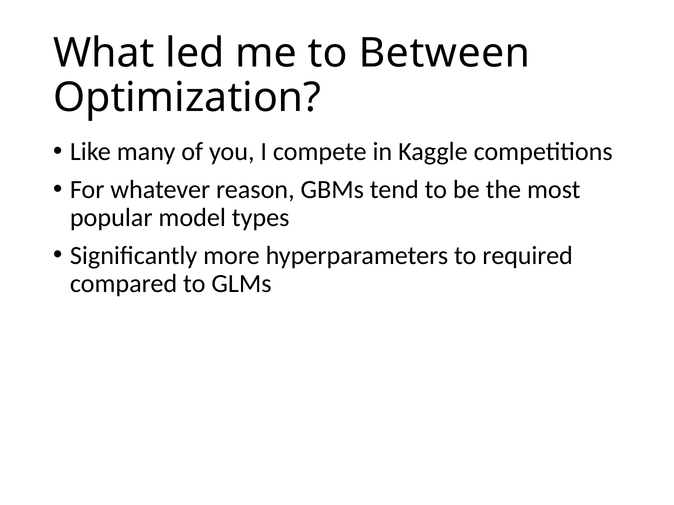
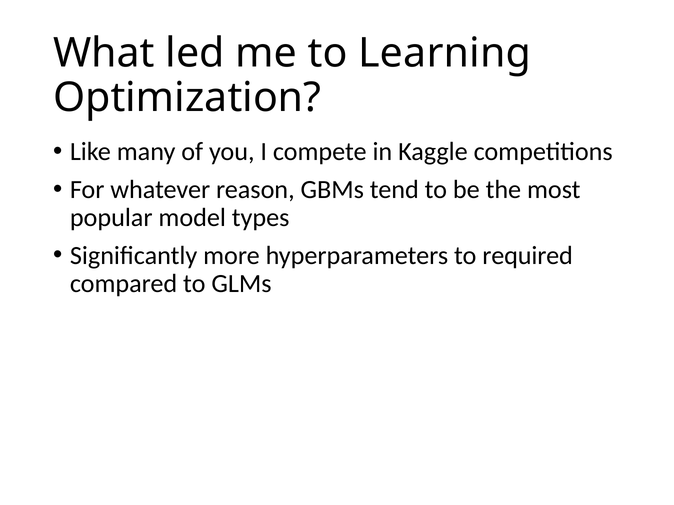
Between: Between -> Learning (445, 53)
